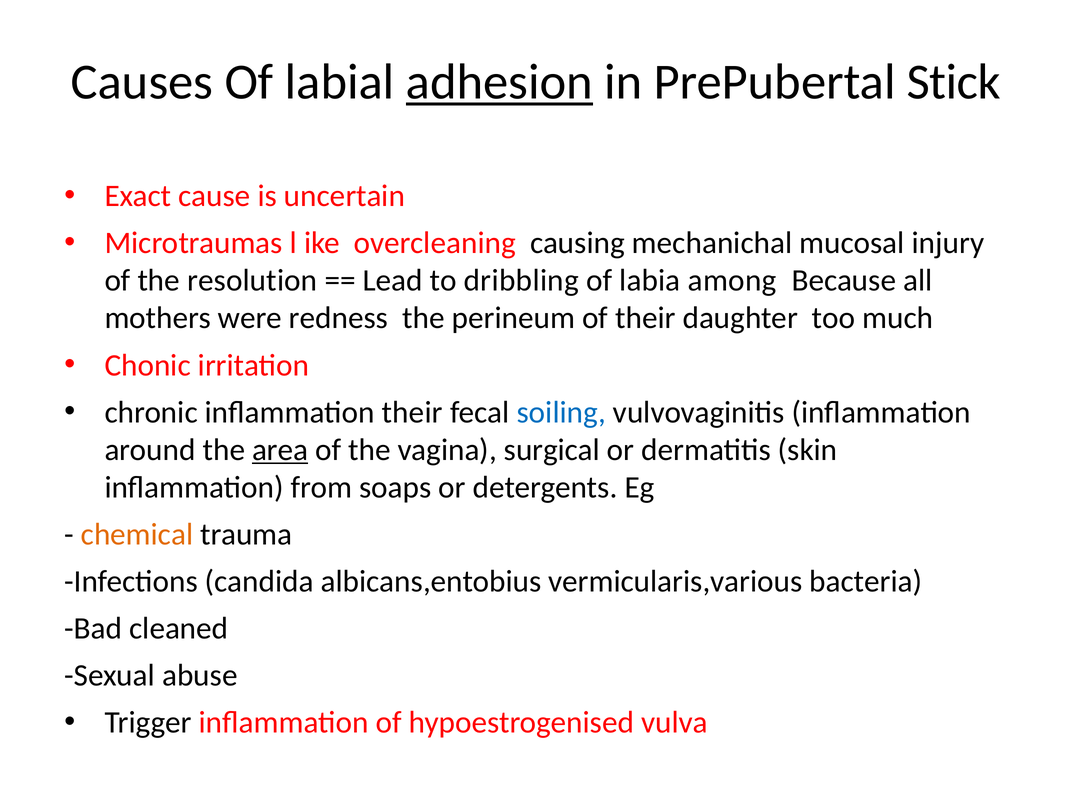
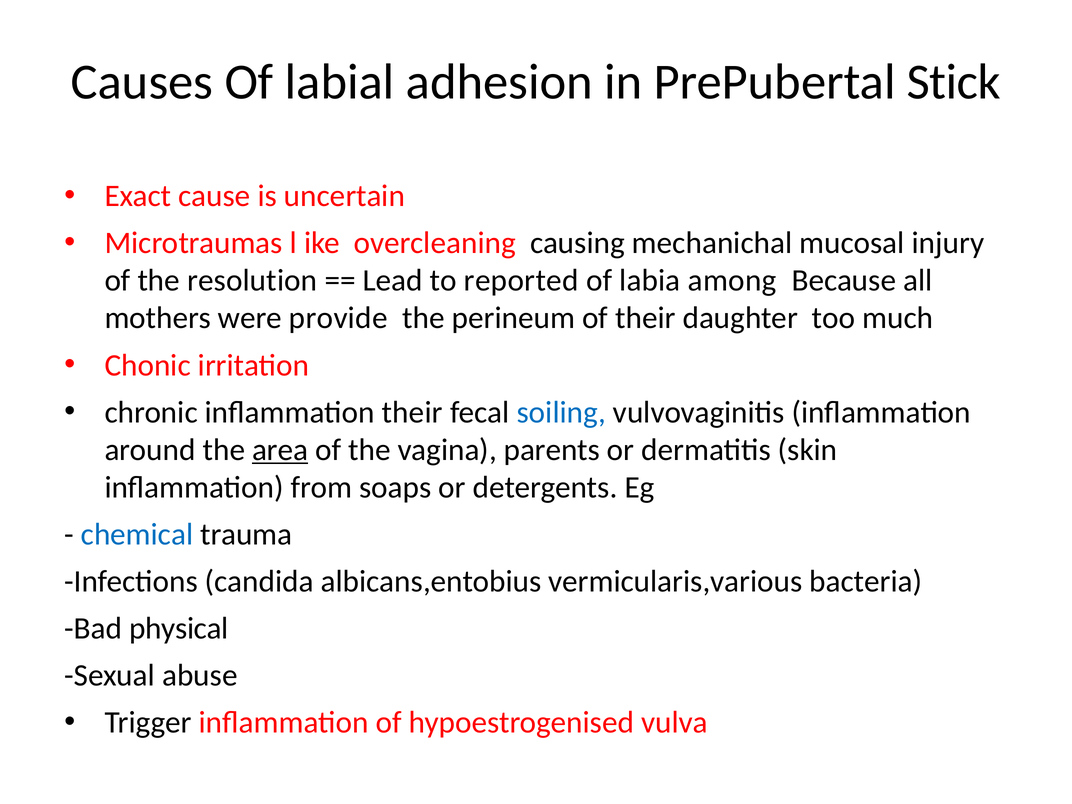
adhesion underline: present -> none (499, 82)
dribbling: dribbling -> reported (521, 281)
redness: redness -> provide (338, 318)
surgical: surgical -> parents (552, 450)
chemical colour: orange -> blue (137, 534)
cleaned: cleaned -> physical (179, 628)
